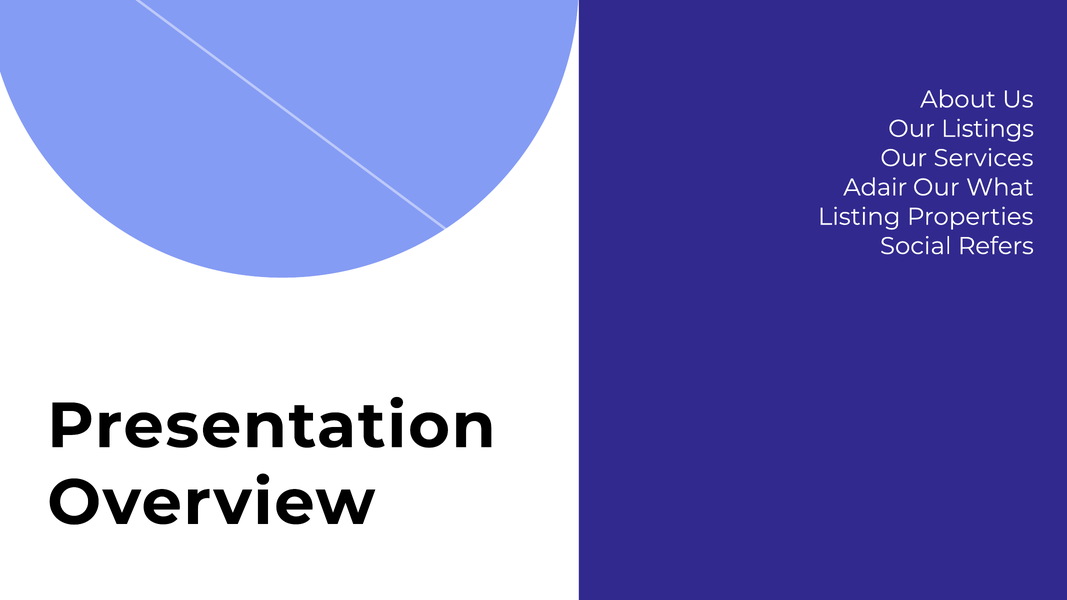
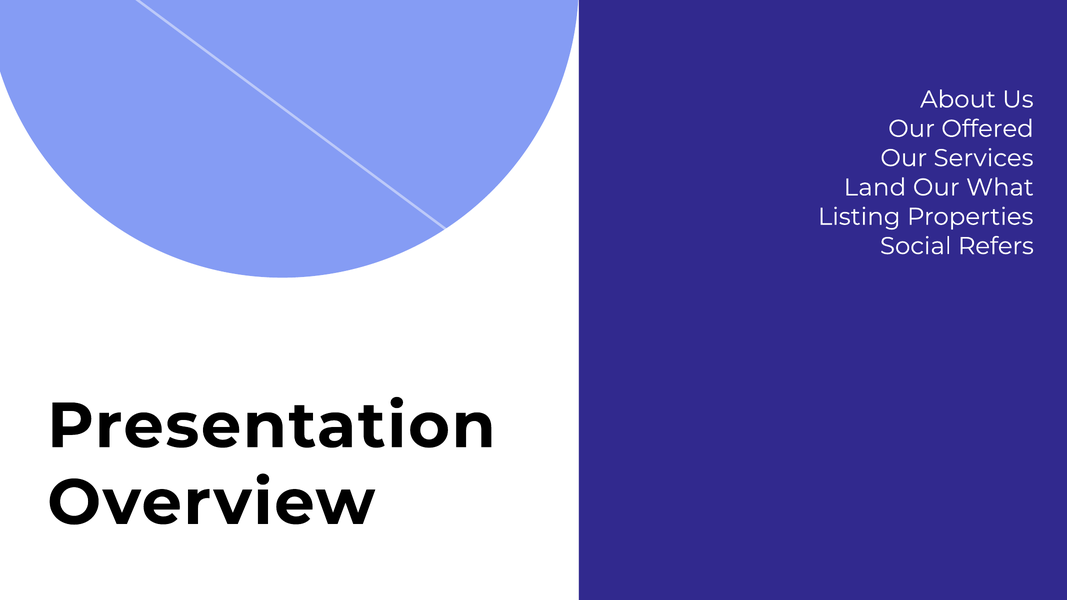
Our Listings: Listings -> Offered (988, 129)
Adair: Adair -> Land (875, 188)
